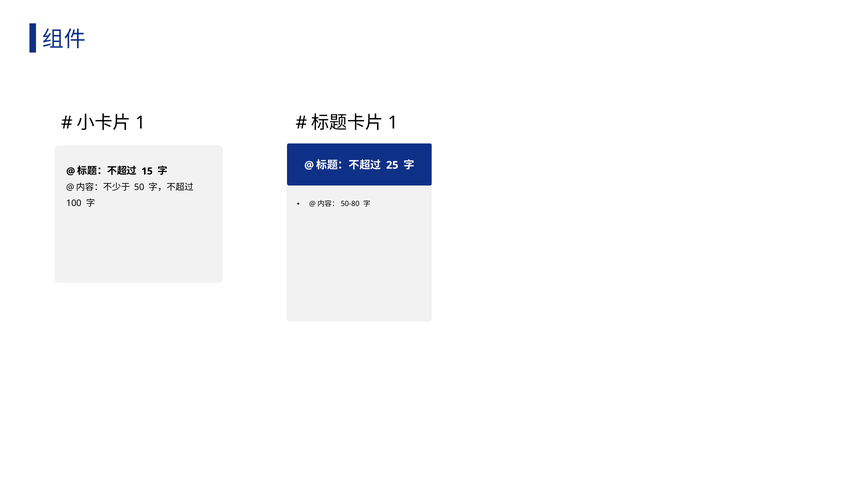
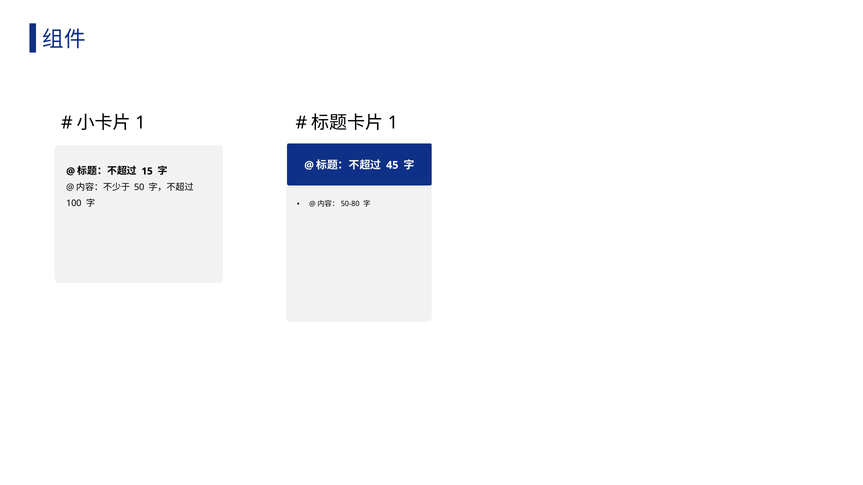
25: 25 -> 45 (392, 165)
